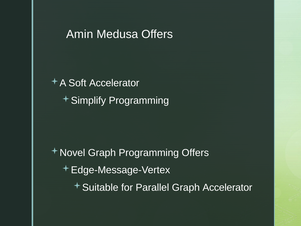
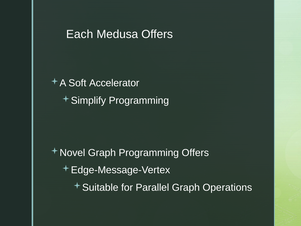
Amin: Amin -> Each (80, 34)
Graph Accelerator: Accelerator -> Operations (227, 187)
